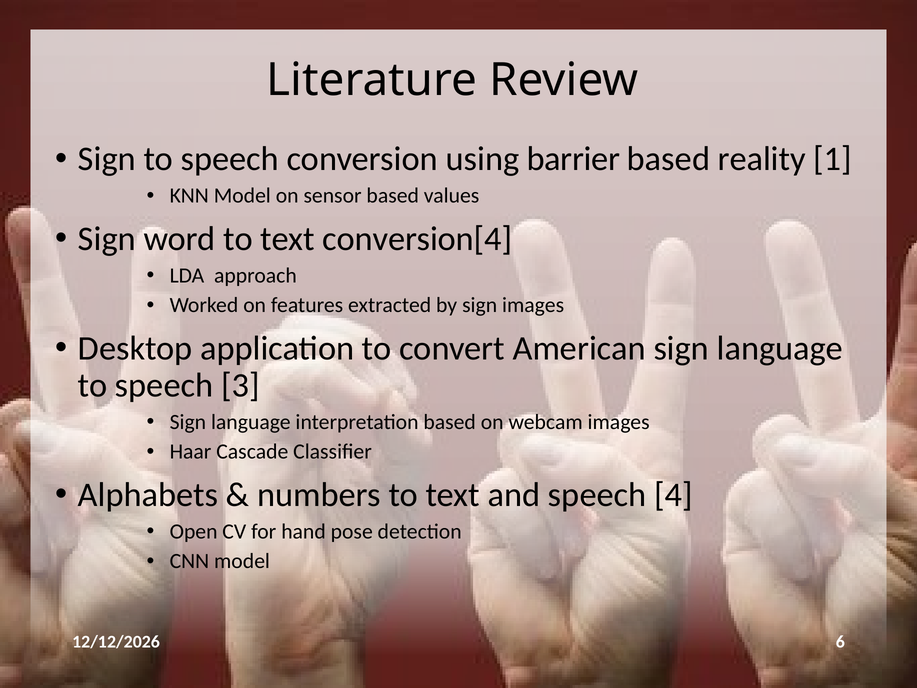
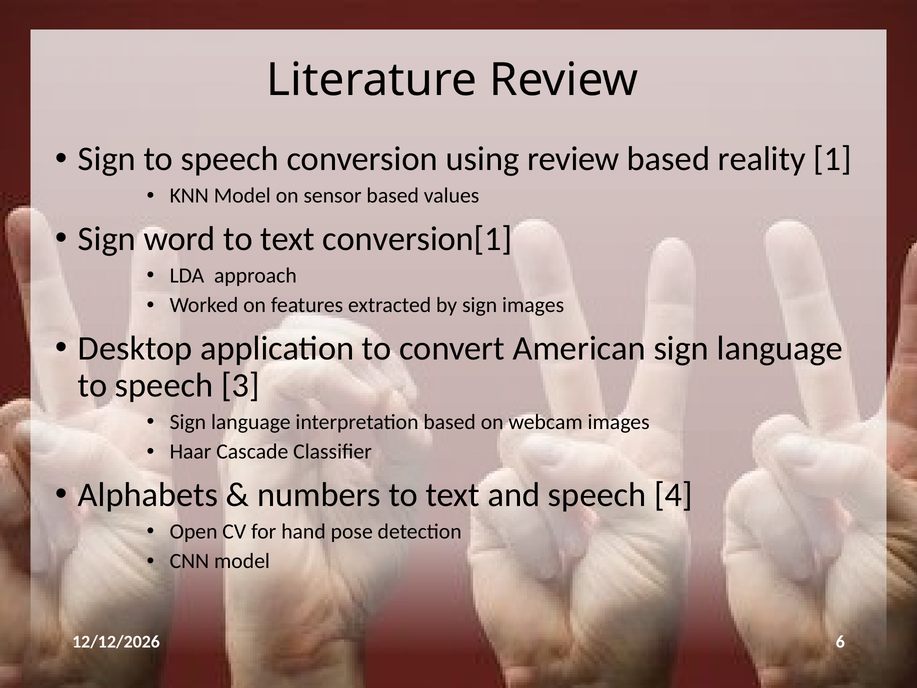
using barrier: barrier -> review (573, 159)
conversion[4: conversion[4 -> conversion[1 (417, 239)
